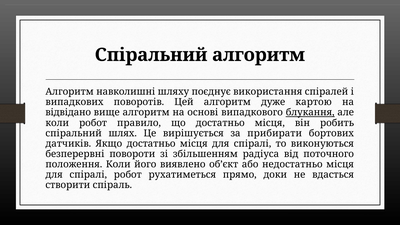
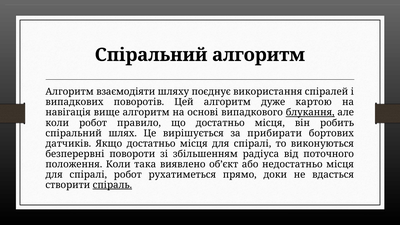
навколишні: навколишні -> взаємодіяти (126, 92)
відвідано: відвідано -> навігація (68, 113)
його: його -> така (145, 164)
спіраль underline: none -> present (112, 185)
